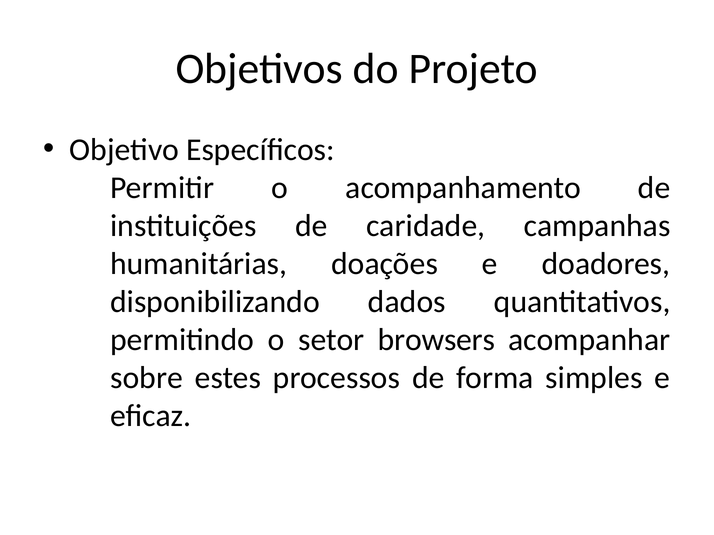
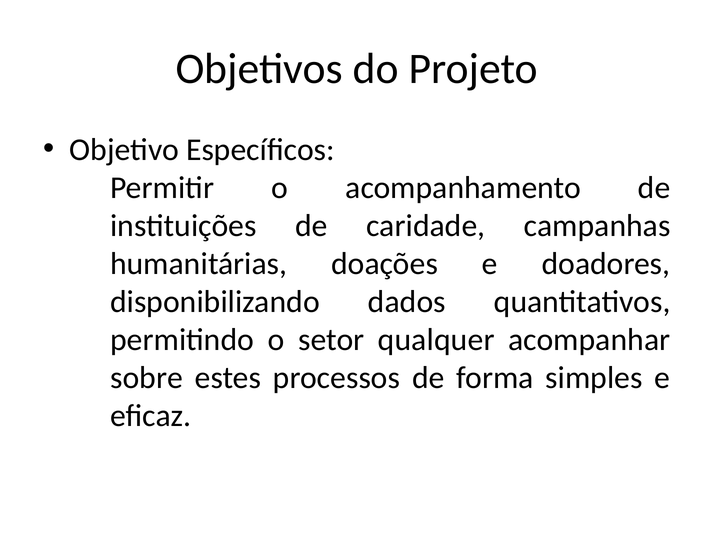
browsers: browsers -> qualquer (436, 340)
